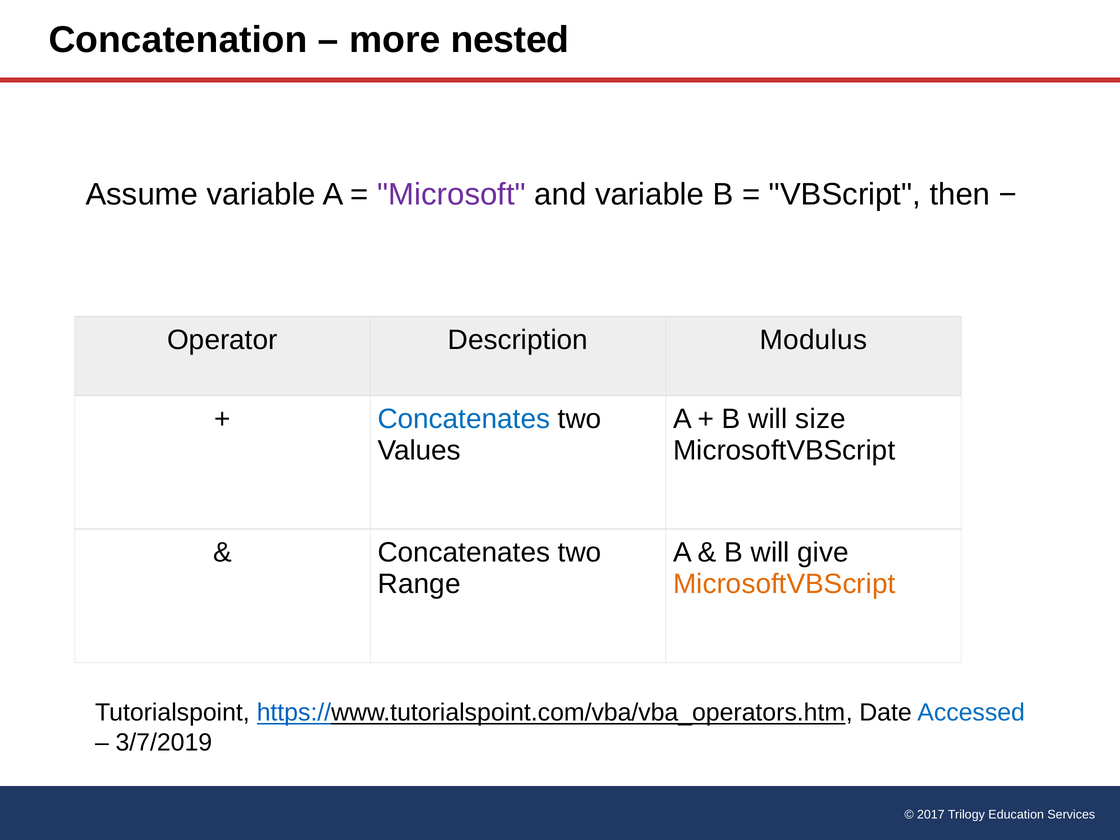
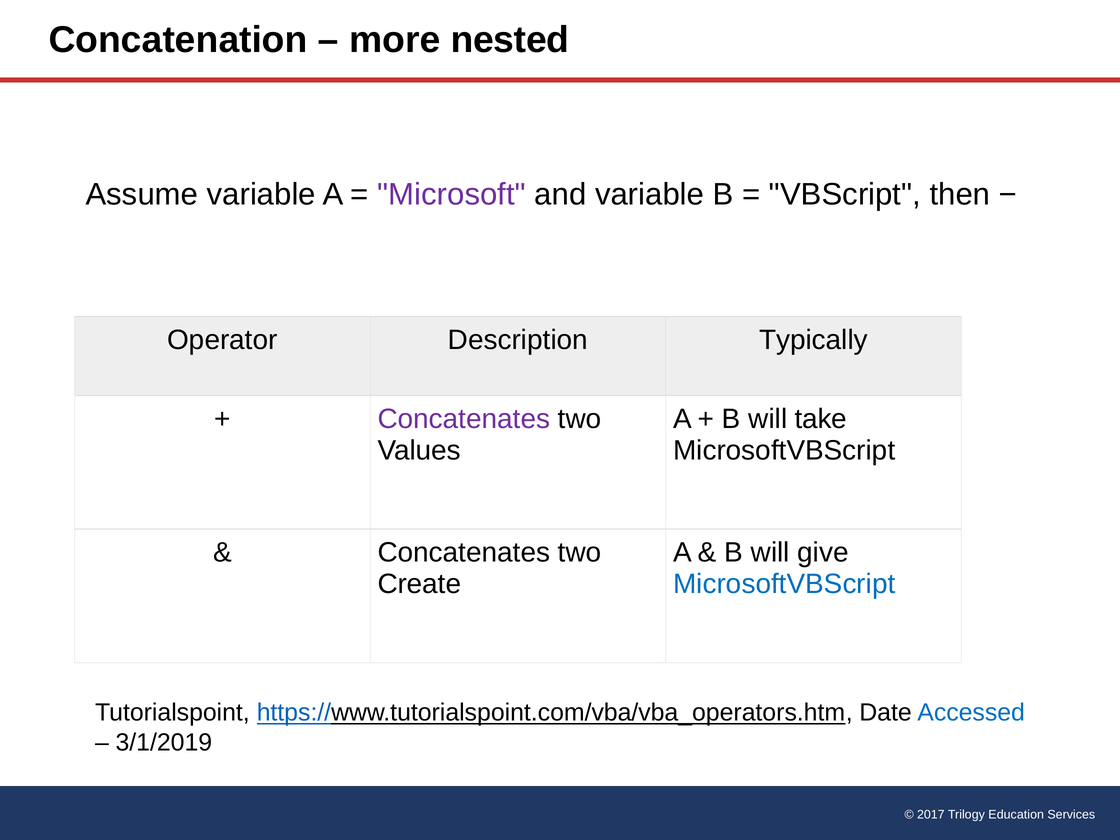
Modulus: Modulus -> Typically (813, 340)
Concatenates colour: blue -> purple (464, 419)
size: size -> take (821, 419)
Range: Range -> Create (419, 584)
MicrosoftVBScript colour: orange -> blue (784, 584)
3/7/2019: 3/7/2019 -> 3/1/2019 (164, 743)
